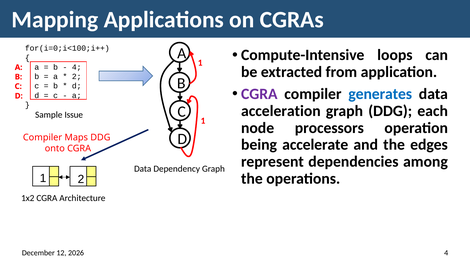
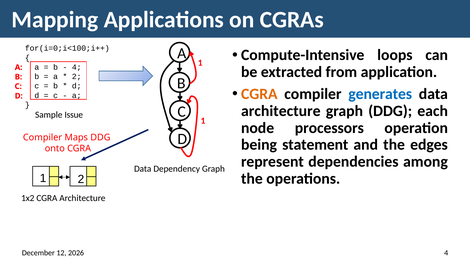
CGRA colour: purple -> orange (259, 94)
acceleration: acceleration -> architecture (281, 111)
accelerate: accelerate -> statement (315, 144)
